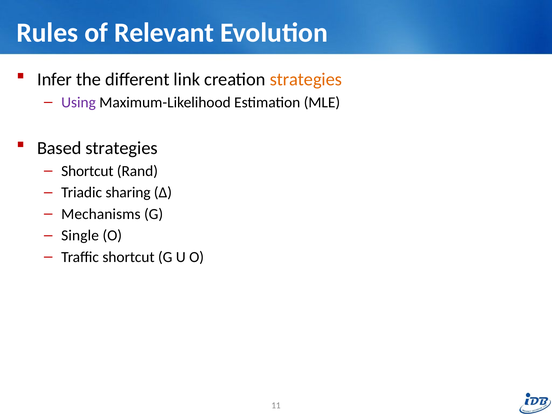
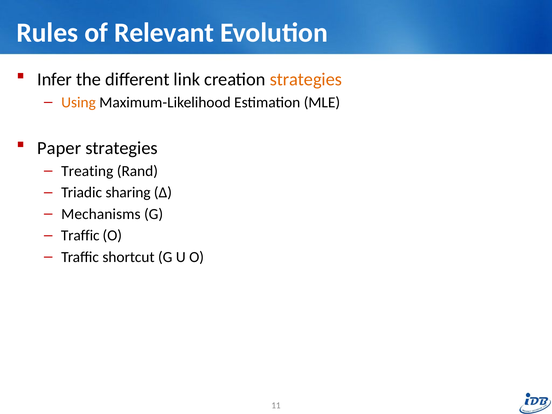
Using colour: purple -> orange (79, 102)
Based: Based -> Paper (59, 148)
Shortcut: Shortcut -> Treating (87, 171)
Single: Single -> Traffic (80, 235)
